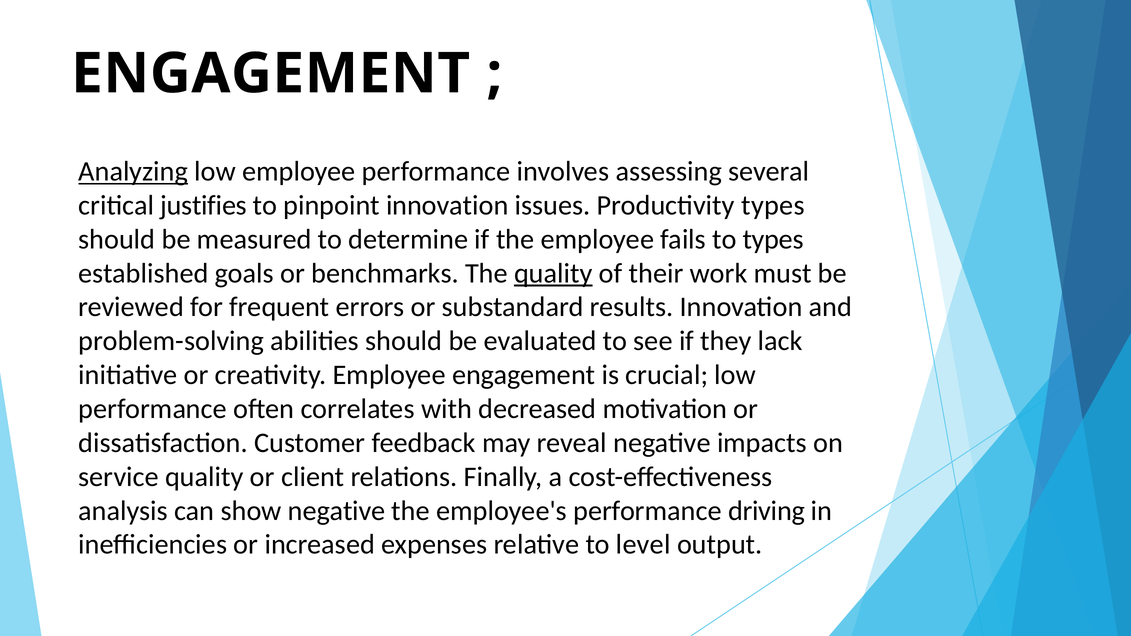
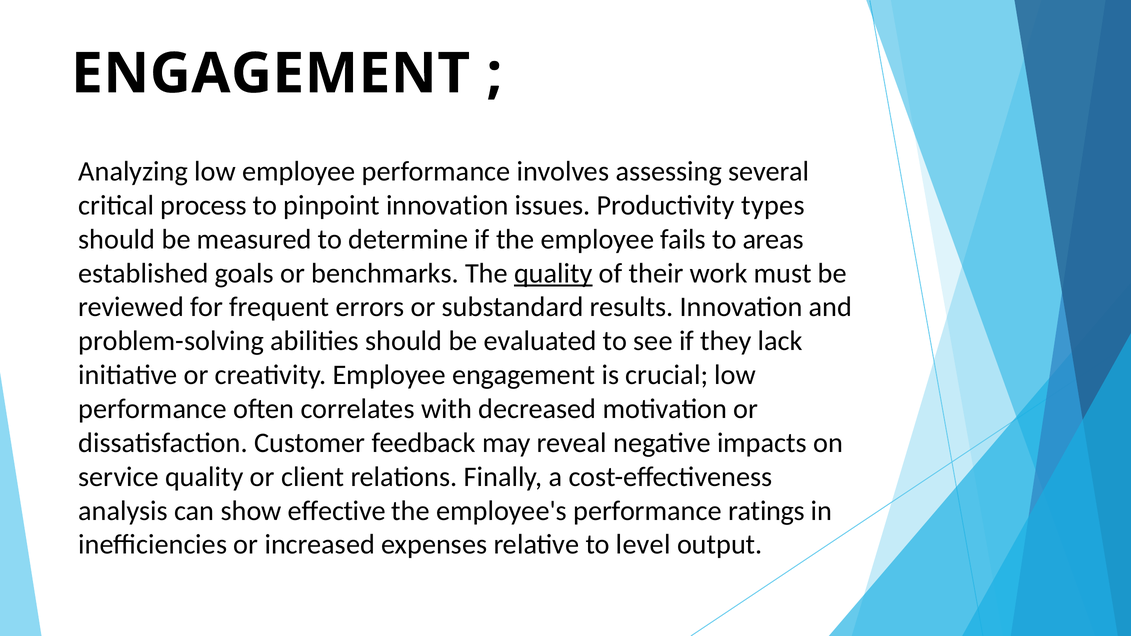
Analyzing underline: present -> none (133, 172)
justifies: justifies -> process (204, 205)
to types: types -> areas (773, 239)
show negative: negative -> effective (337, 511)
driving: driving -> ratings (766, 511)
